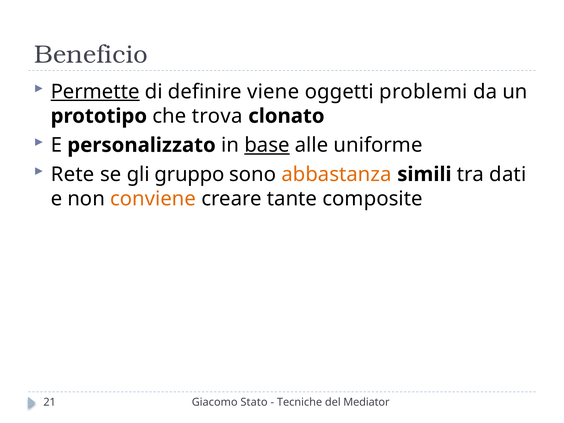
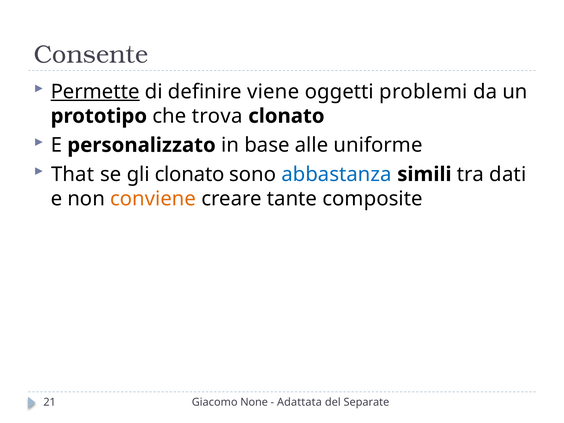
Beneficio: Beneficio -> Consente (91, 54)
base underline: present -> none (267, 145)
Rete: Rete -> That (73, 174)
gli gruppo: gruppo -> clonato (190, 174)
abbastanza colour: orange -> blue (337, 174)
Stato: Stato -> None (254, 402)
Tecniche: Tecniche -> Adattata (299, 402)
Mediator: Mediator -> Separate (366, 402)
